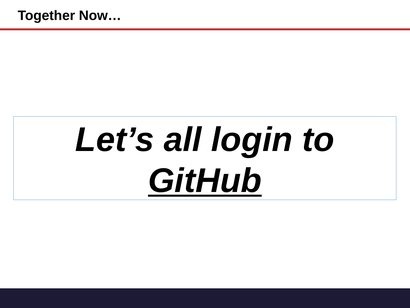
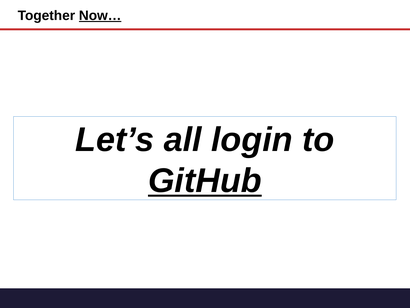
Now… underline: none -> present (100, 16)
